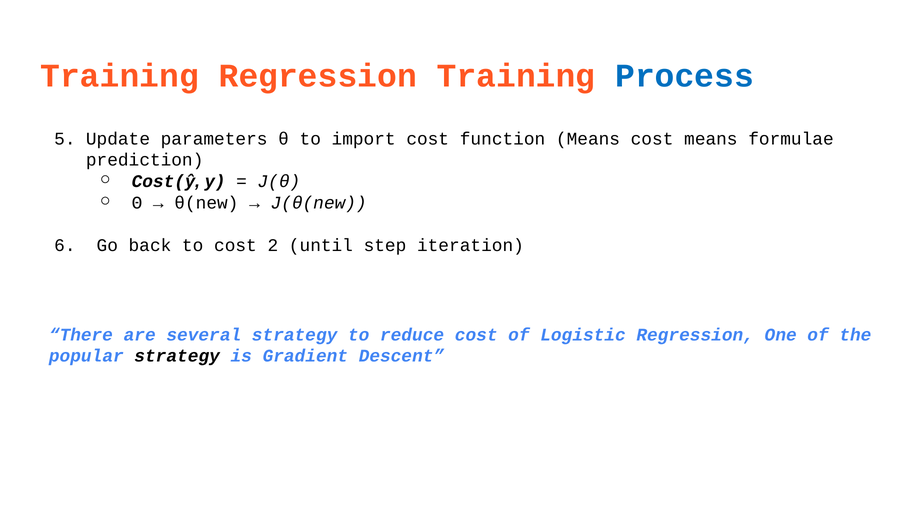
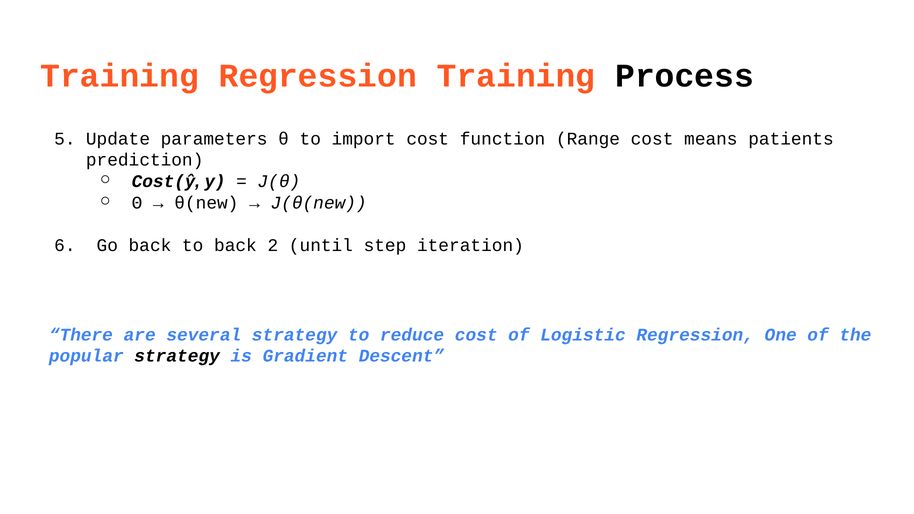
Process colour: blue -> black (685, 76)
function Means: Means -> Range (588, 139)
formulae: formulae -> patients (791, 139)
to cost: cost -> back (235, 245)
